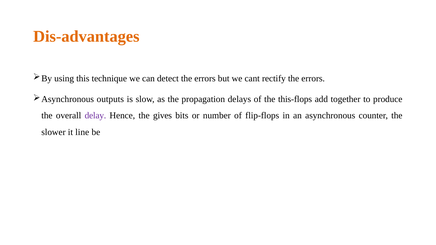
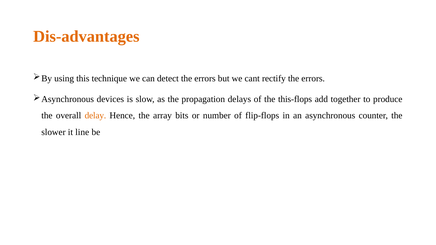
outputs: outputs -> devices (110, 99)
delay colour: purple -> orange (95, 116)
gives: gives -> array (162, 116)
